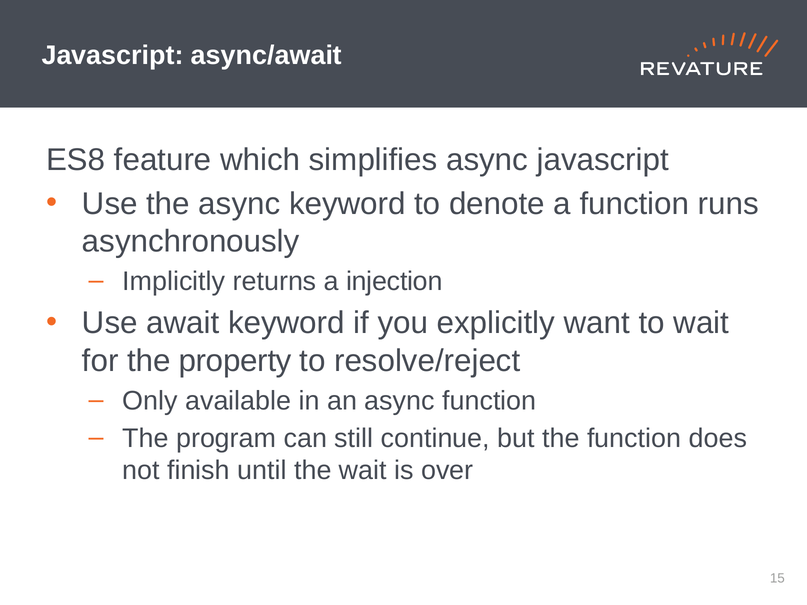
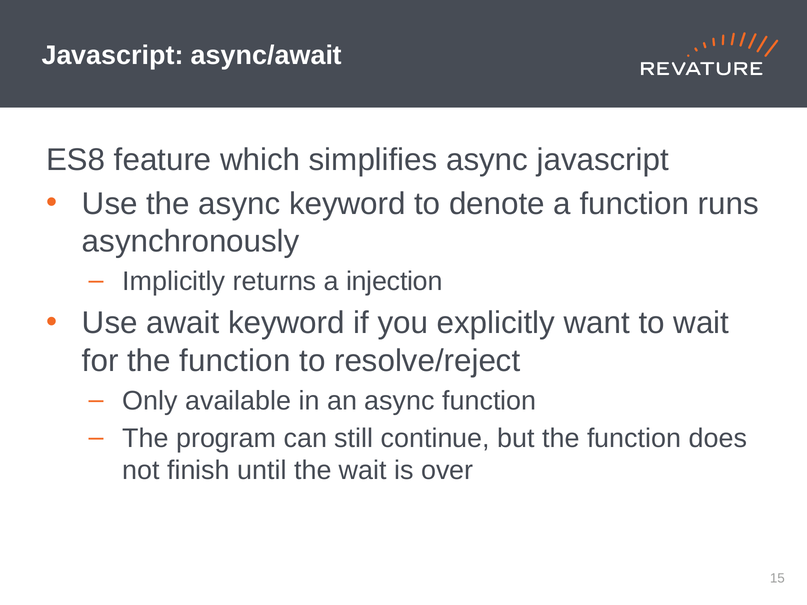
for the property: property -> function (235, 361)
